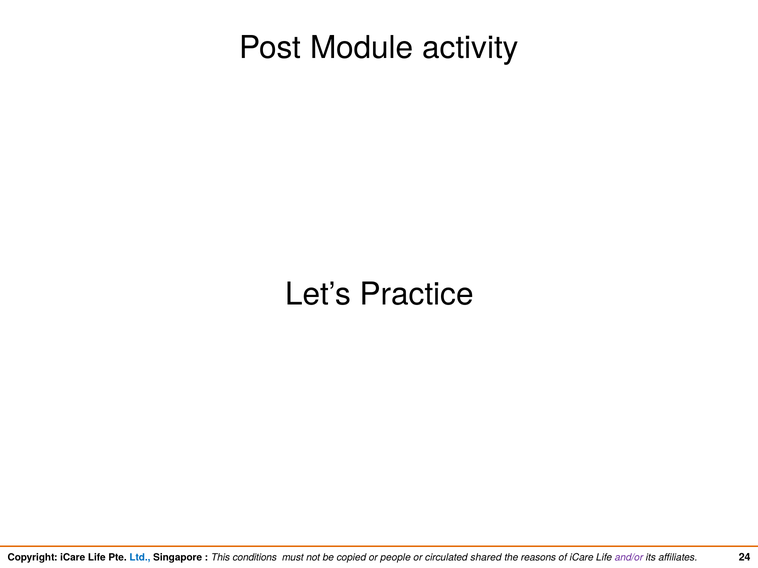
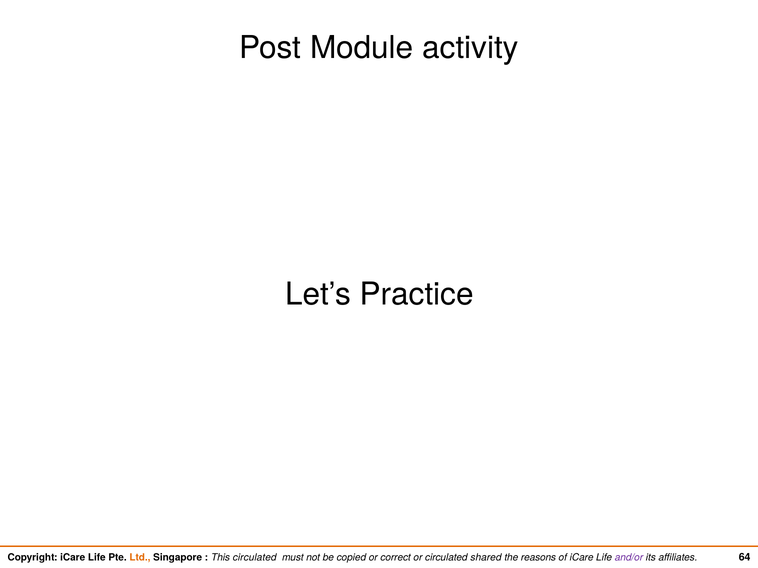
Ltd colour: blue -> orange (140, 558)
This conditions: conditions -> circulated (255, 558)
people: people -> correct (396, 558)
24: 24 -> 64 (745, 558)
